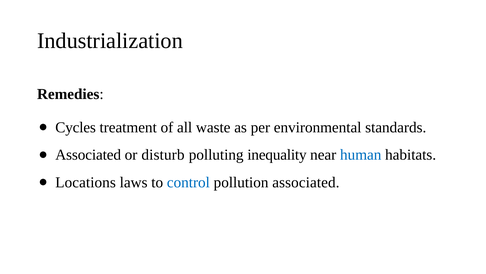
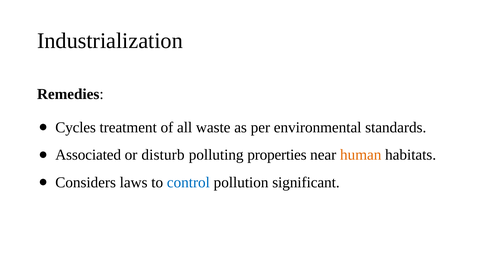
inequality: inequality -> properties (277, 155)
human colour: blue -> orange (361, 155)
Locations: Locations -> Considers (86, 182)
pollution associated: associated -> significant (306, 182)
